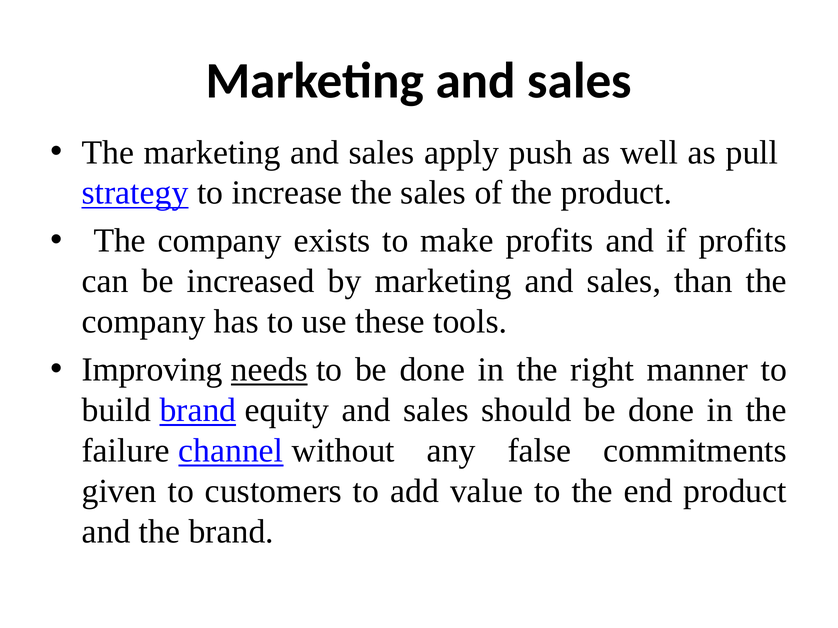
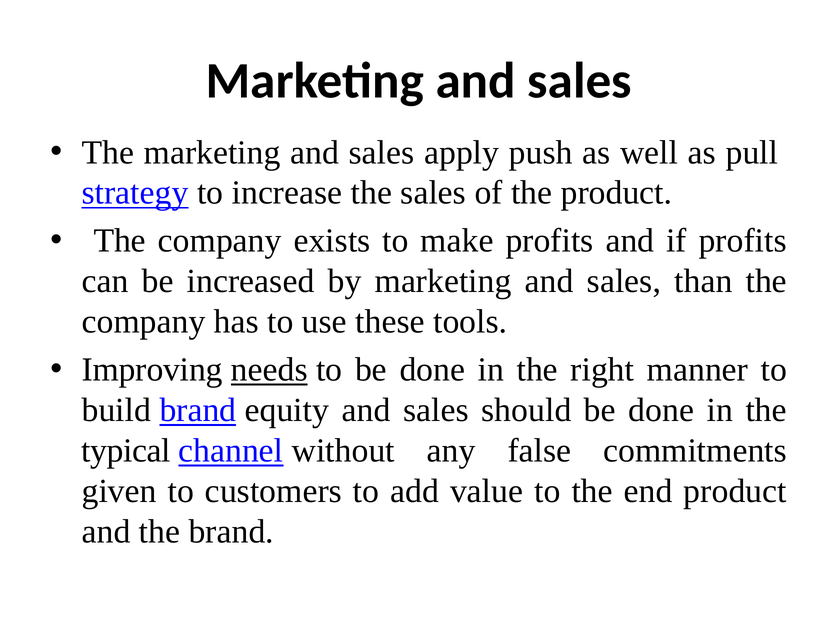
failure: failure -> typical (126, 451)
